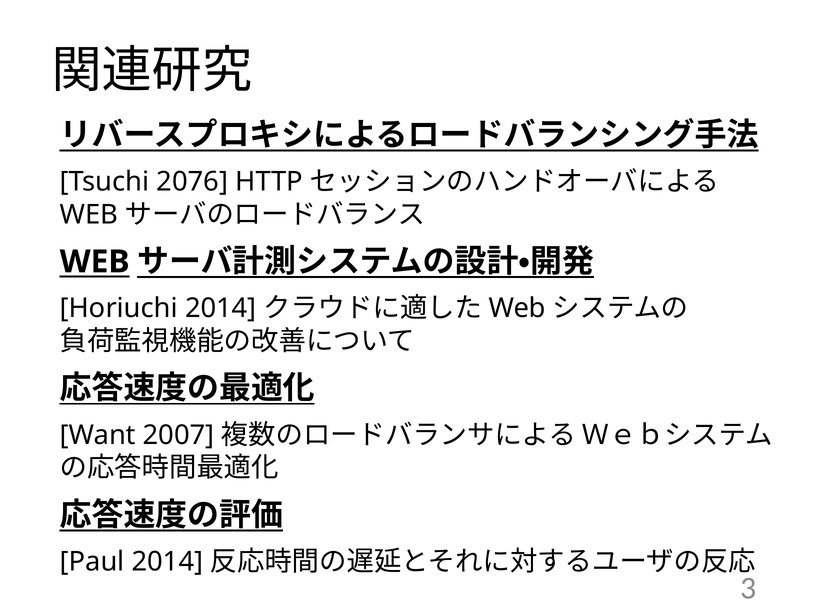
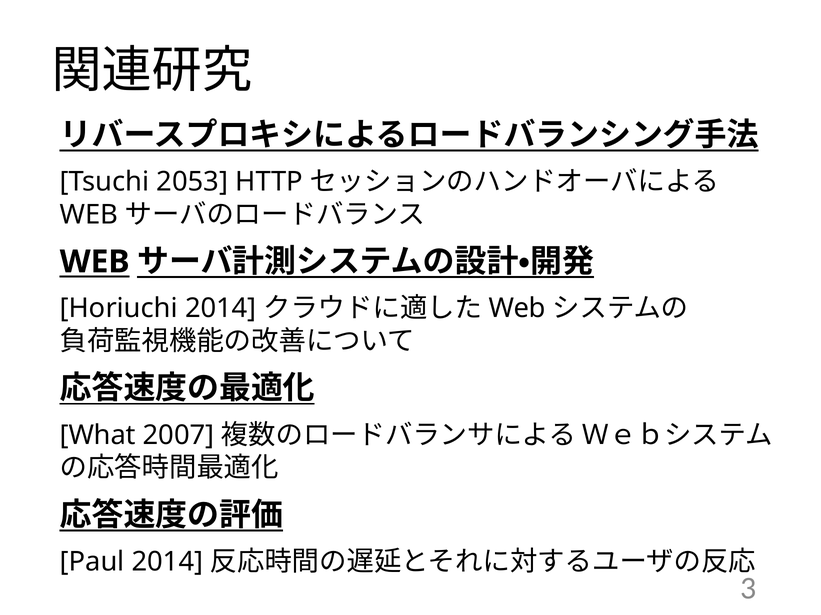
2076: 2076 -> 2053 (192, 182)
Want: Want -> What (98, 436)
